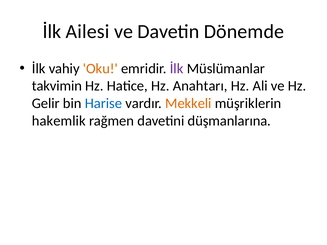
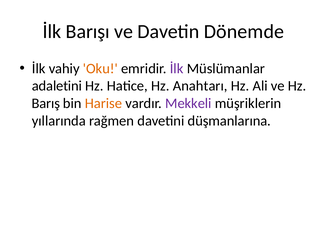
Ailesi: Ailesi -> Barışı (88, 32)
takvimin: takvimin -> adaletini (57, 86)
Gelir: Gelir -> Barış (46, 103)
Harise colour: blue -> orange (103, 103)
Mekkeli colour: orange -> purple (188, 103)
hakemlik: hakemlik -> yıllarında (59, 121)
